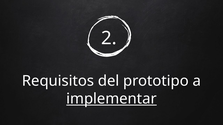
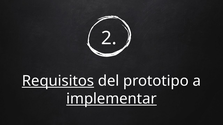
Requisitos underline: none -> present (58, 81)
